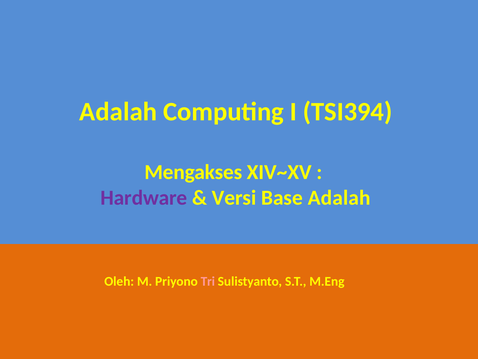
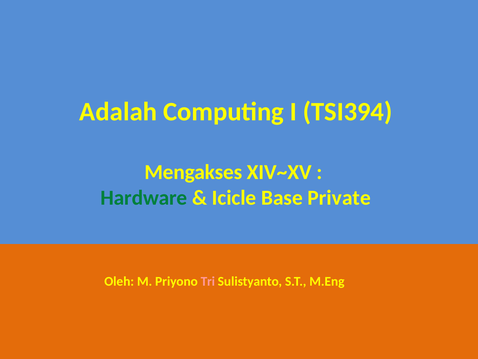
Hardware colour: purple -> green (144, 197)
Versi: Versi -> Icicle (234, 197)
Base Adalah: Adalah -> Private (339, 197)
